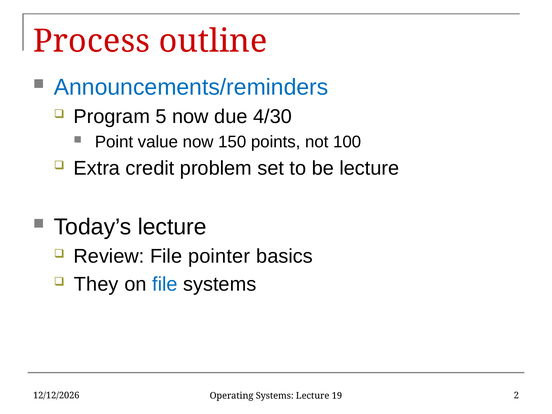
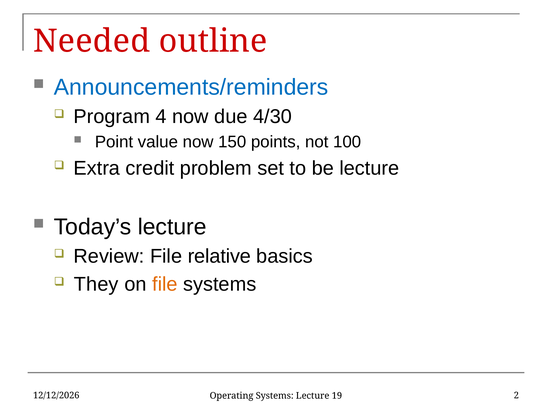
Process: Process -> Needed (92, 41)
5: 5 -> 4 (161, 117)
pointer: pointer -> relative (219, 256)
file colour: blue -> orange (165, 284)
